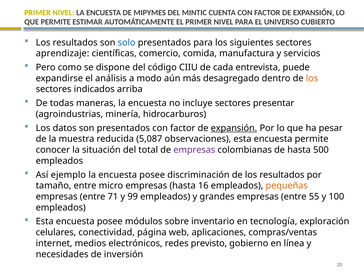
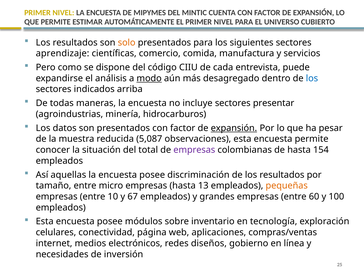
solo colour: blue -> orange (127, 42)
modo underline: none -> present (149, 78)
los colour: orange -> blue (312, 78)
500: 500 -> 154 (321, 150)
ejemplo: ejemplo -> aquellas (68, 175)
16: 16 -> 13 (203, 186)
71: 71 -> 10 (113, 197)
99: 99 -> 67 (133, 197)
55: 55 -> 60 (314, 197)
previsto: previsto -> diseños (209, 243)
